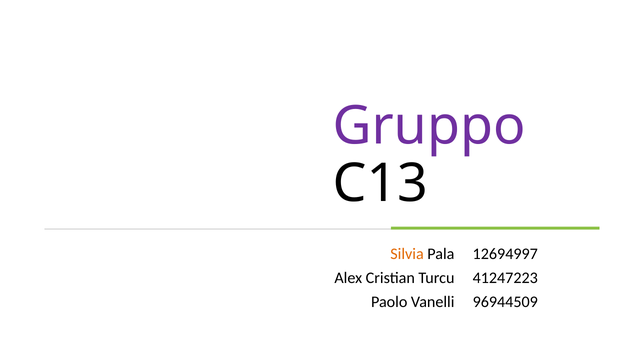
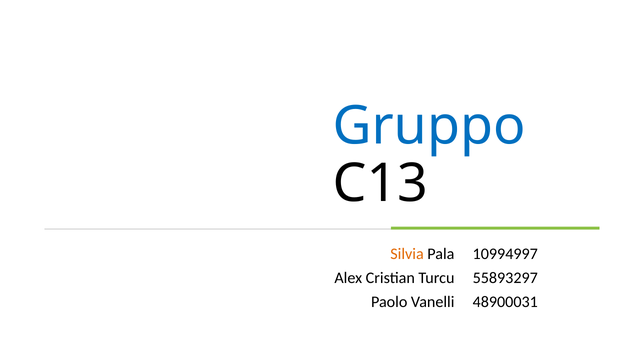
Gruppo colour: purple -> blue (429, 126)
12694997: 12694997 -> 10994997 (505, 254)
41247223: 41247223 -> 55893297 (505, 278)
96944509: 96944509 -> 48900031 (505, 302)
